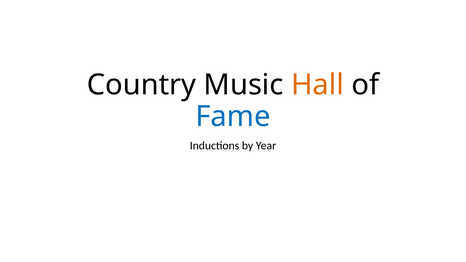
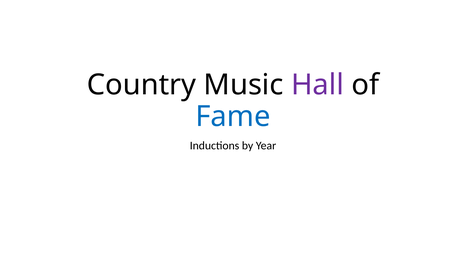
Hall colour: orange -> purple (318, 85)
